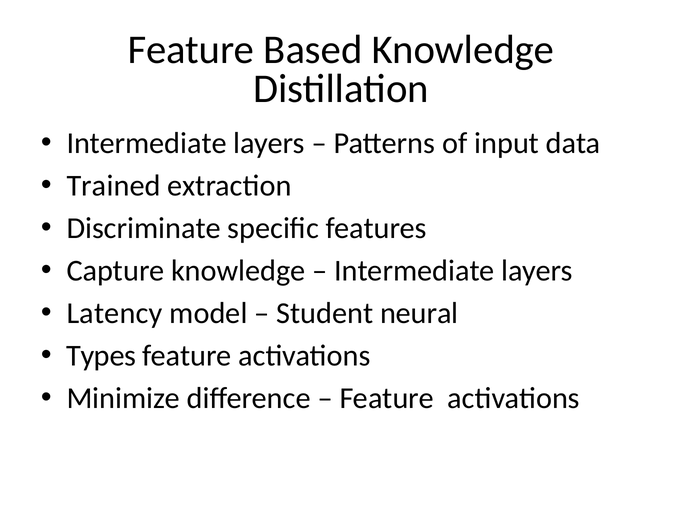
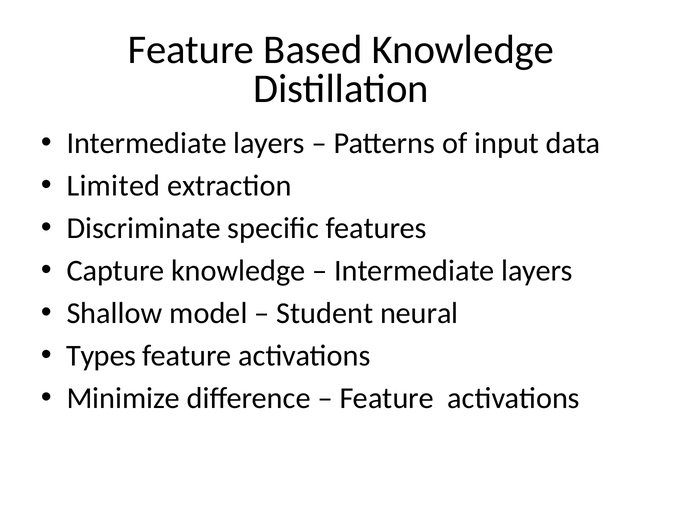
Trained: Trained -> Limited (113, 186)
Latency: Latency -> Shallow (115, 313)
